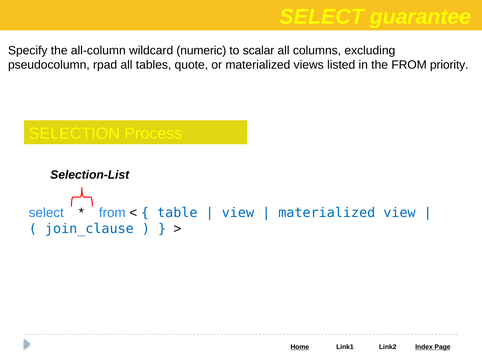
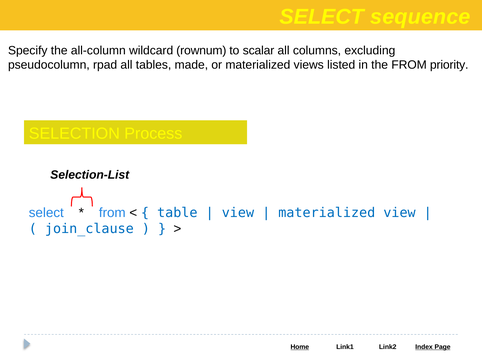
guarantee: guarantee -> sequence (420, 17)
numeric: numeric -> rownum (201, 51)
quote: quote -> made (191, 65)
